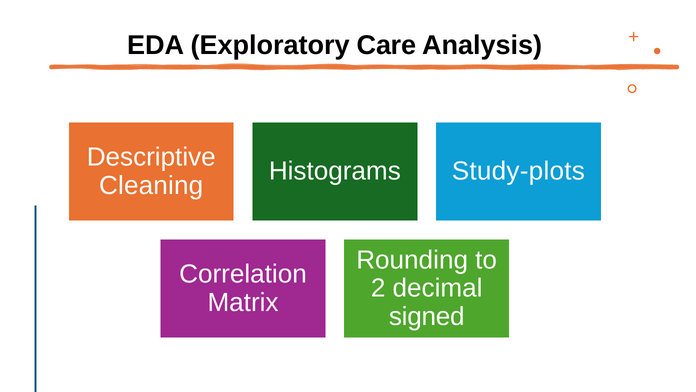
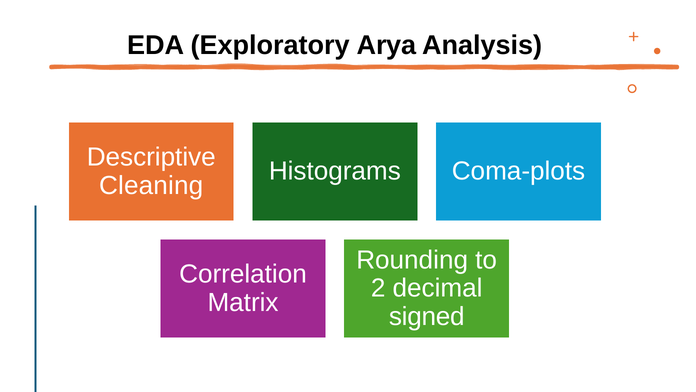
Care: Care -> Arya (387, 45)
Study-plots: Study-plots -> Coma-plots (518, 171)
